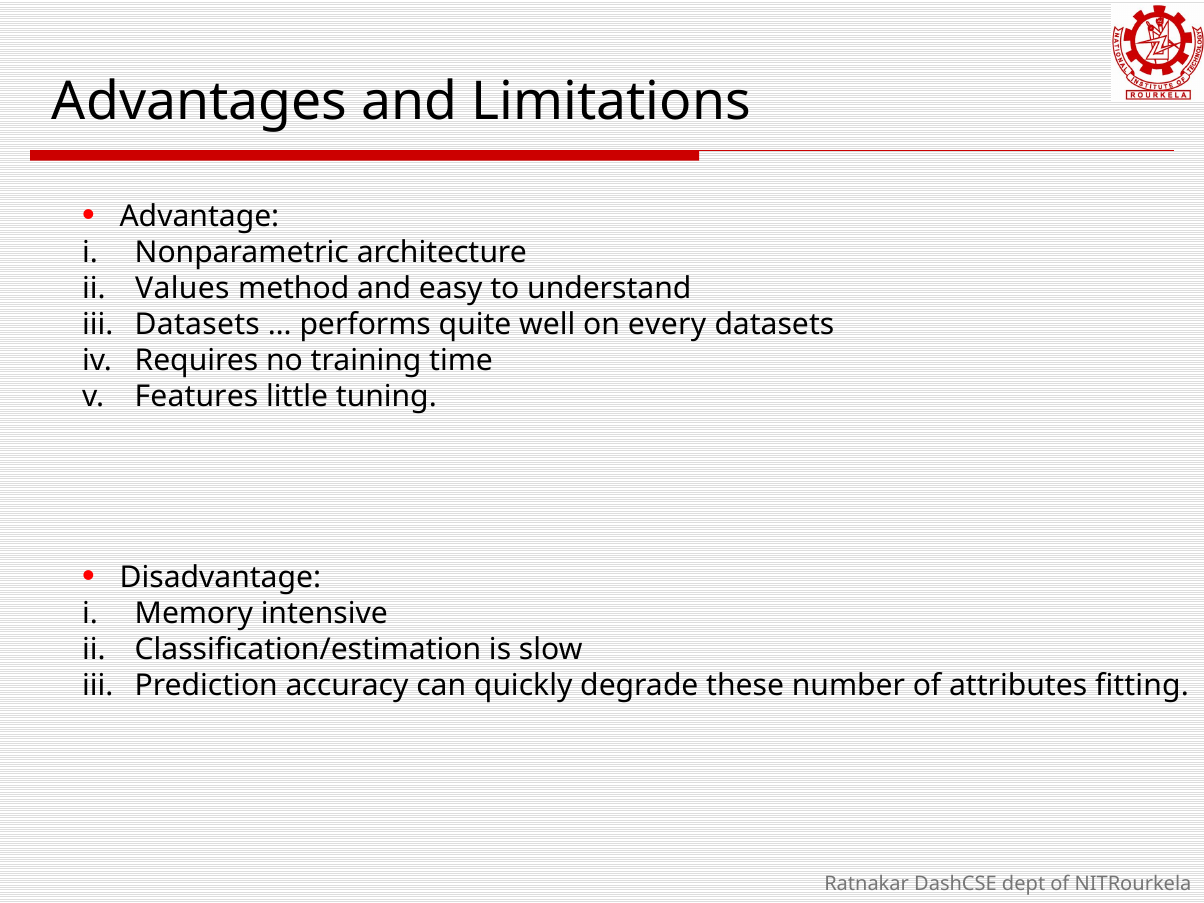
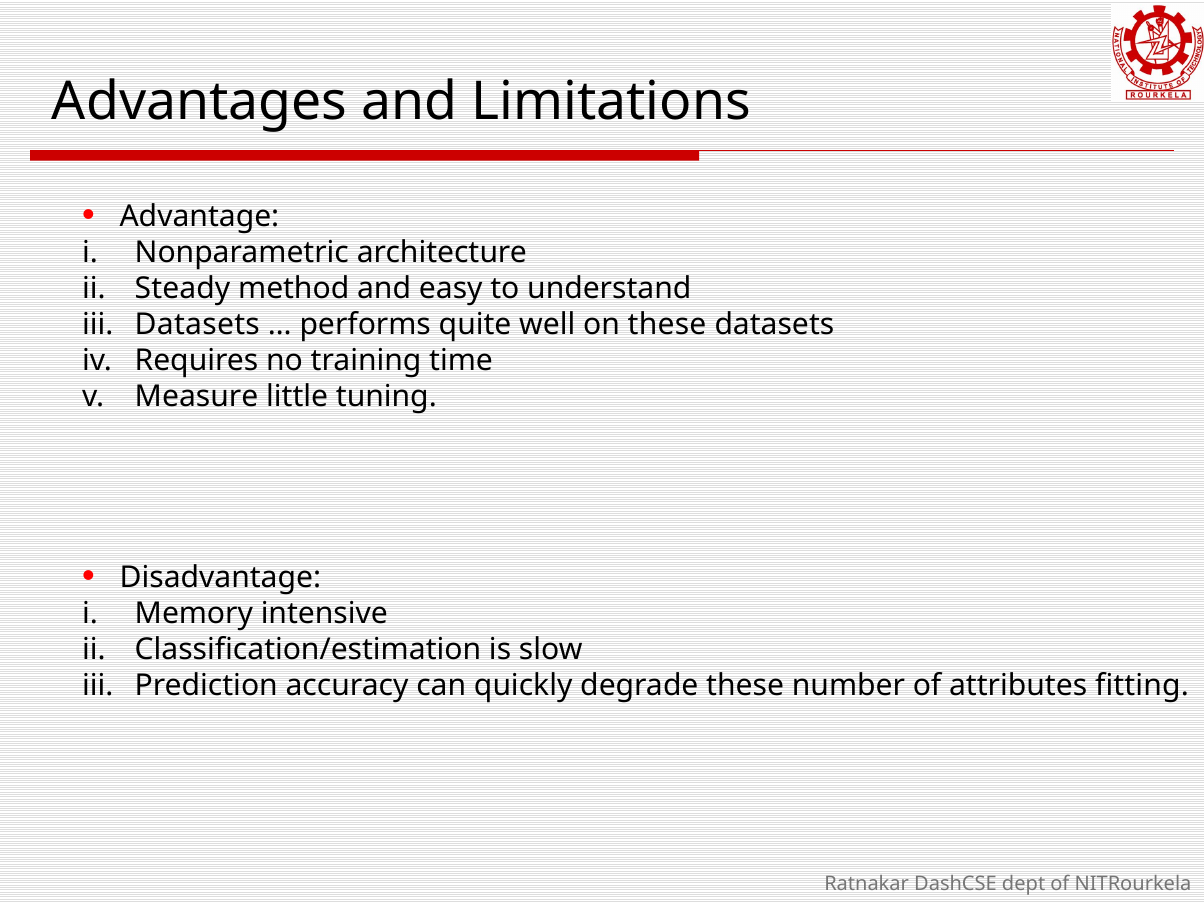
Values: Values -> Steady (182, 288)
on every: every -> these (667, 325)
Features: Features -> Measure (197, 397)
